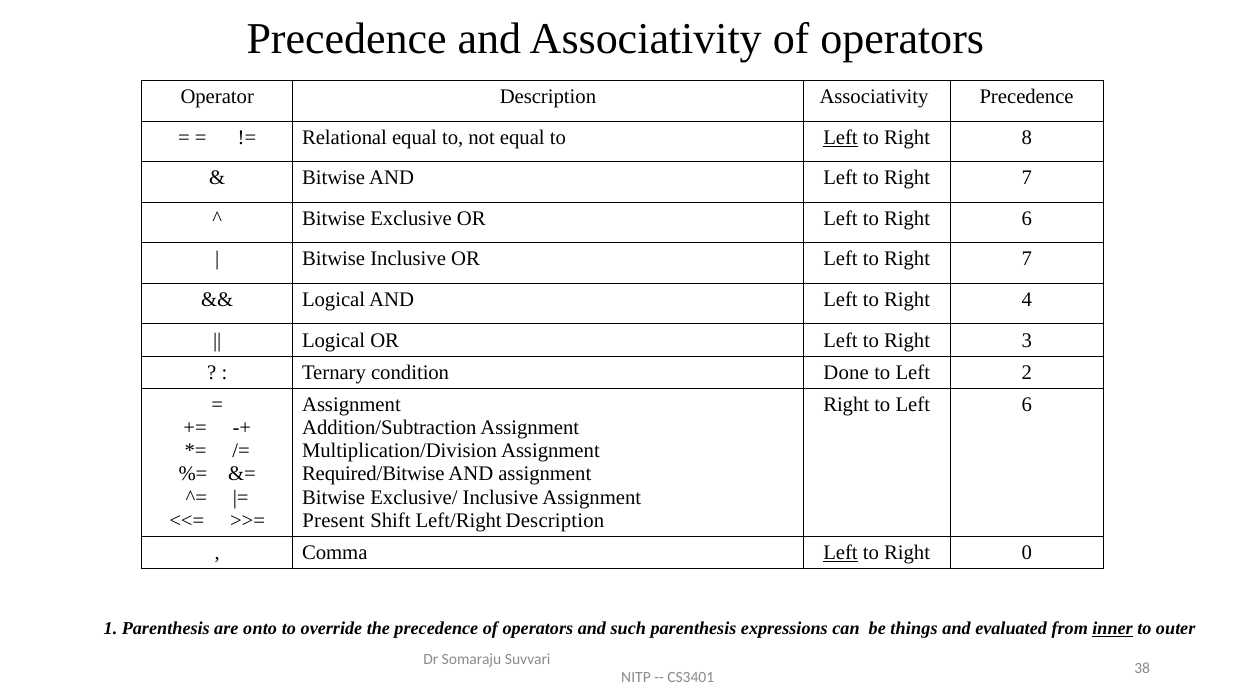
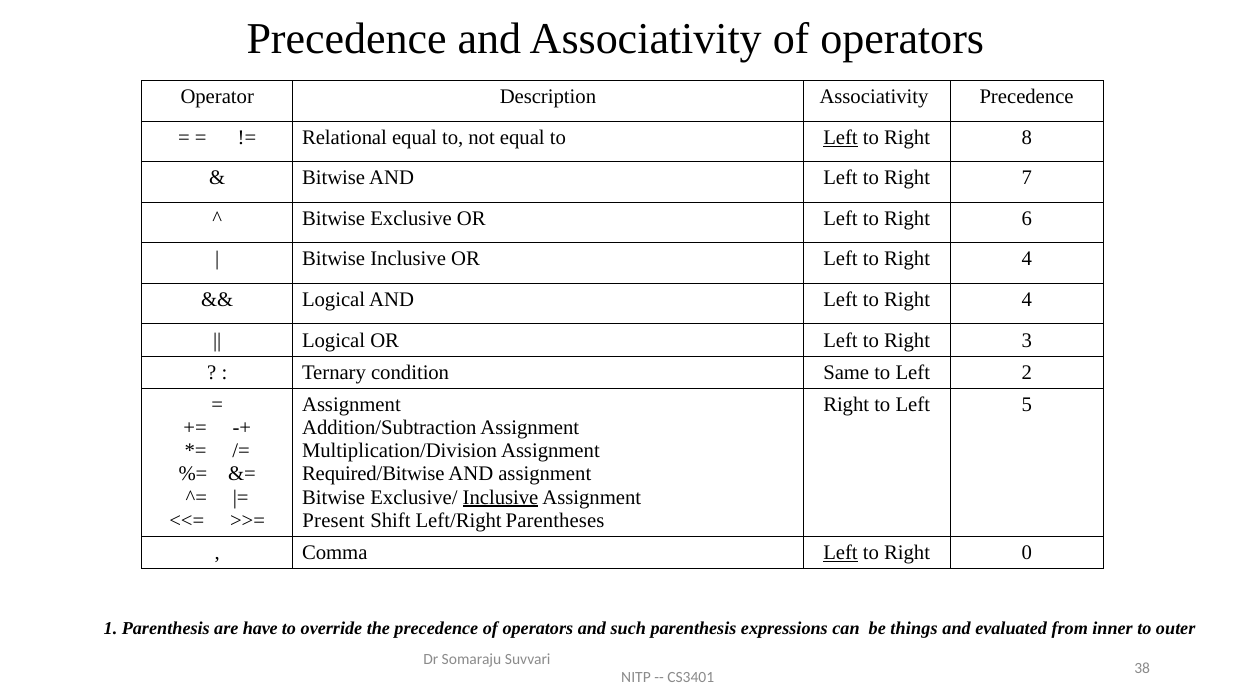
7: 7 -> 4 (1027, 259)
Done: Done -> Same (846, 373)
Left 6: 6 -> 5 (1027, 405)
Inclusive underline: none -> present (501, 497)
Left/Right Description: Description -> Parentheses (555, 520)
onto: onto -> have (260, 629)
inner underline: present -> none (1113, 629)
